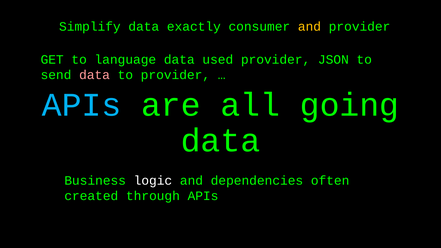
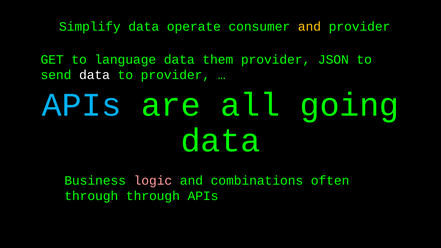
exactly: exactly -> operate (194, 27)
used: used -> them (218, 59)
data colour: pink -> white (95, 75)
logic colour: white -> pink (153, 181)
dependencies: dependencies -> combinations (257, 181)
created: created -> through (91, 196)
